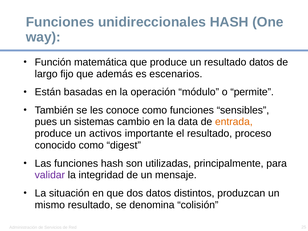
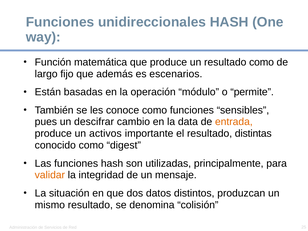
resultado datos: datos -> como (262, 62)
sistemas: sistemas -> descifrar (94, 122)
proceso: proceso -> distintas (253, 134)
validar colour: purple -> orange (50, 175)
